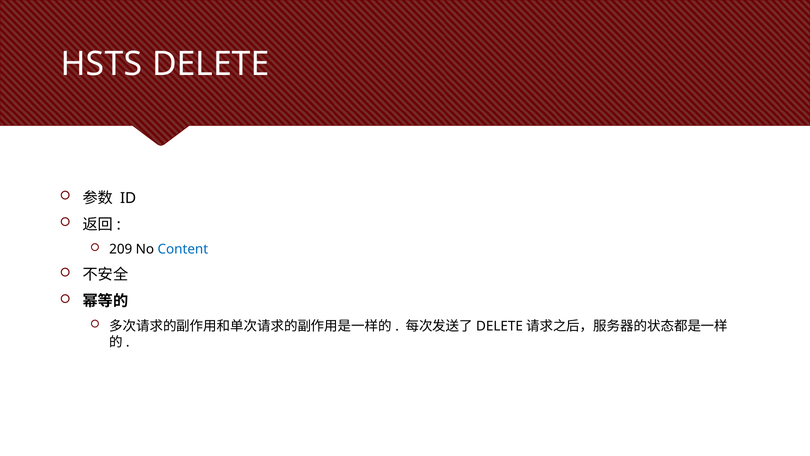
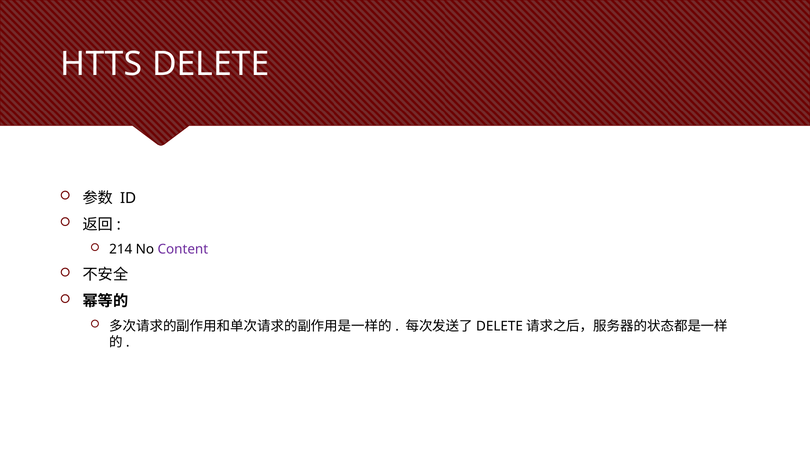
HSTS: HSTS -> HTTS (101, 64)
209: 209 -> 214 (121, 249)
Content colour: blue -> purple (183, 249)
